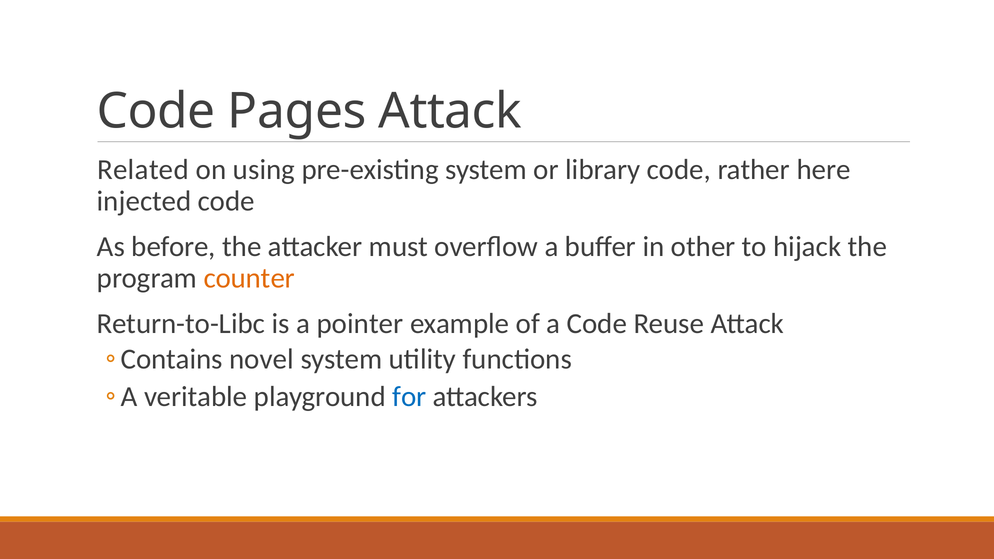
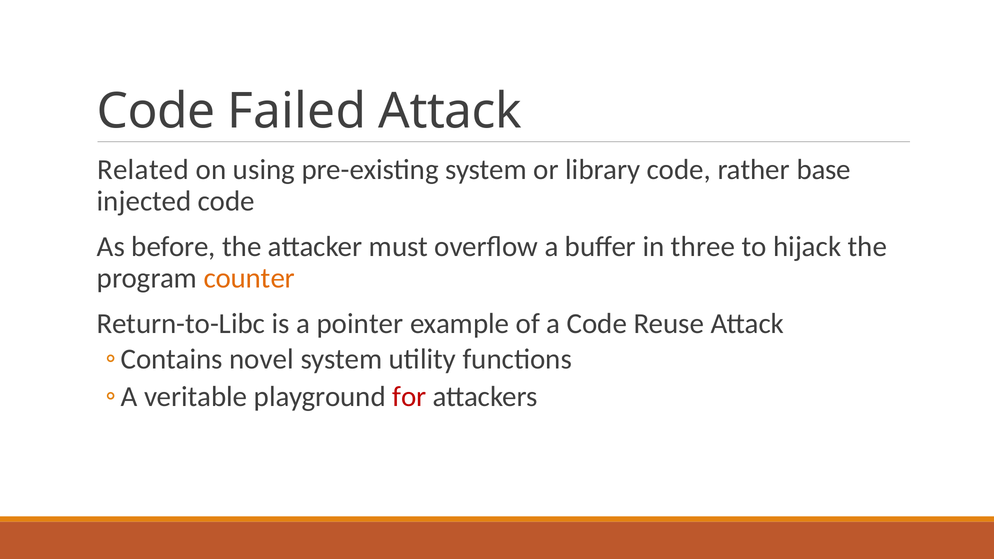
Pages: Pages -> Failed (297, 111)
here: here -> base (824, 170)
other: other -> three (703, 247)
for colour: blue -> red (409, 397)
